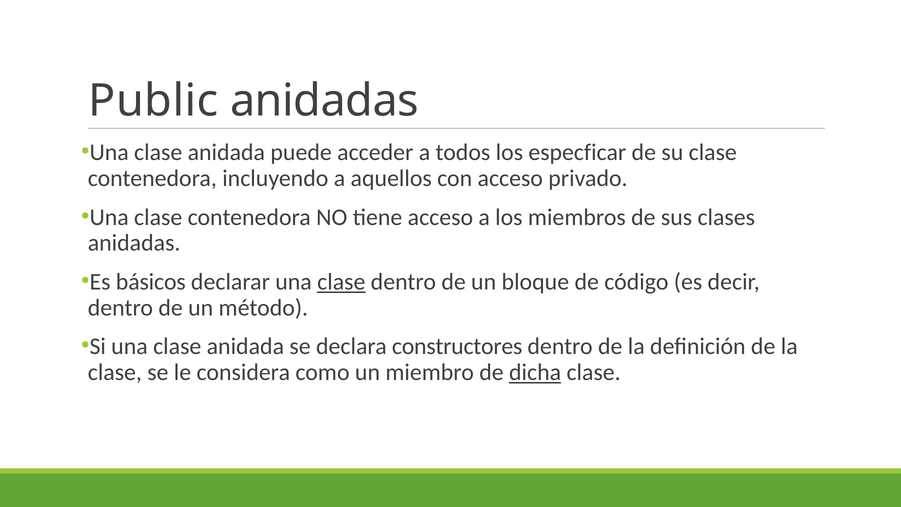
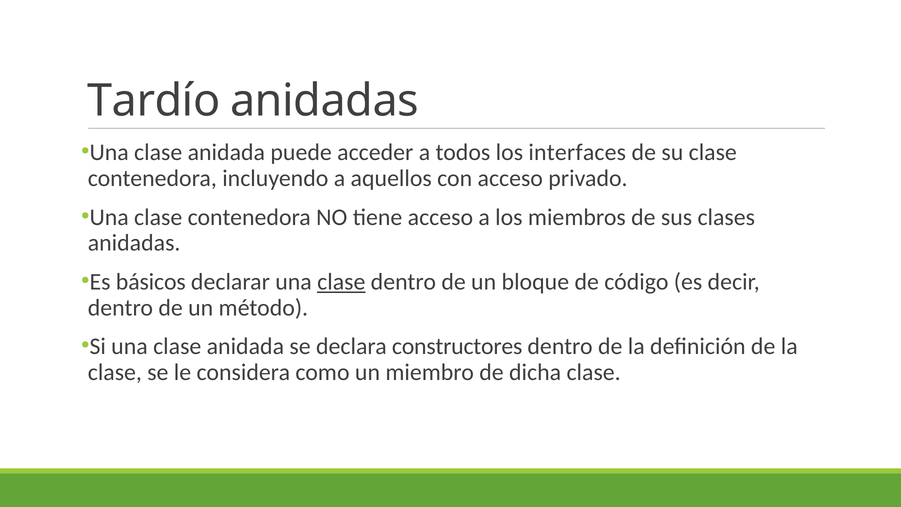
Public: Public -> Tardío (154, 101)
especficar: especficar -> interfaces (577, 153)
dicha underline: present -> none (535, 372)
